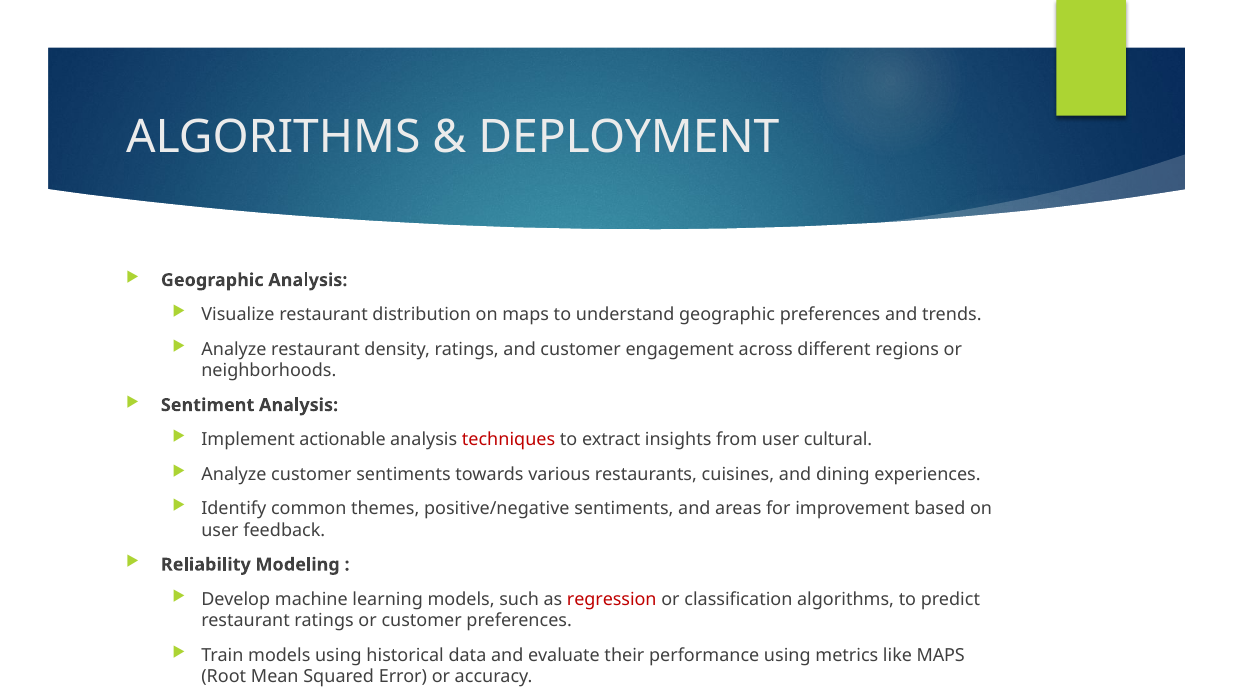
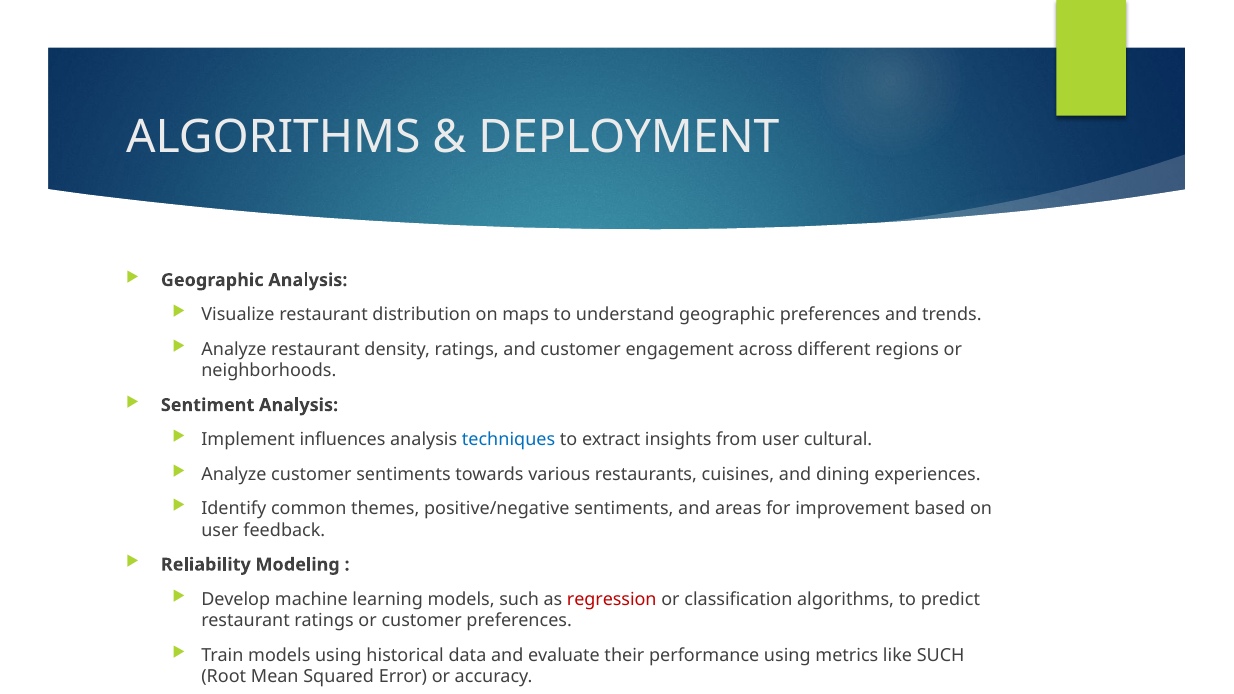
actionable: actionable -> influences (342, 440)
techniques colour: red -> blue (509, 440)
like MAPS: MAPS -> SUCH (941, 655)
